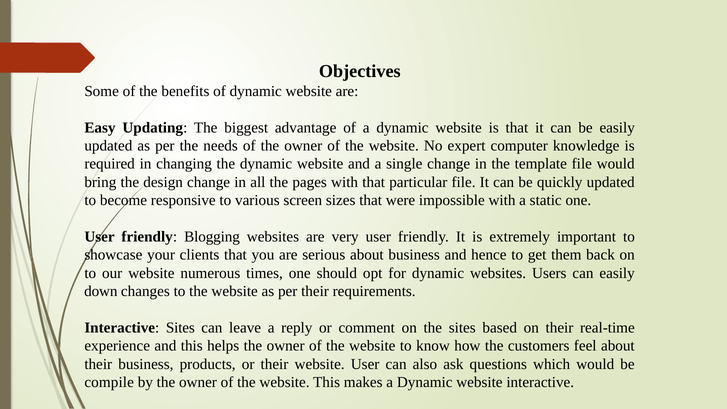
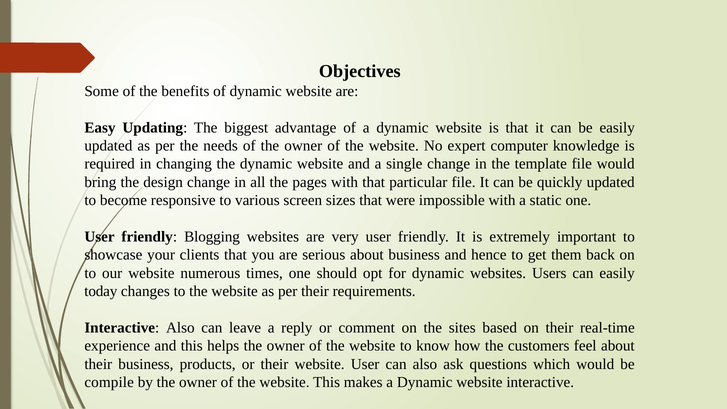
down: down -> today (101, 291)
Interactive Sites: Sites -> Also (180, 328)
